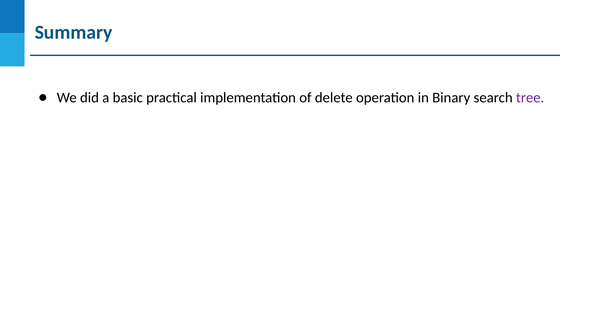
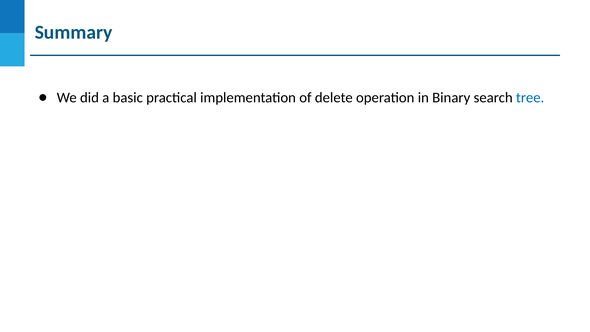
tree colour: purple -> blue (530, 98)
